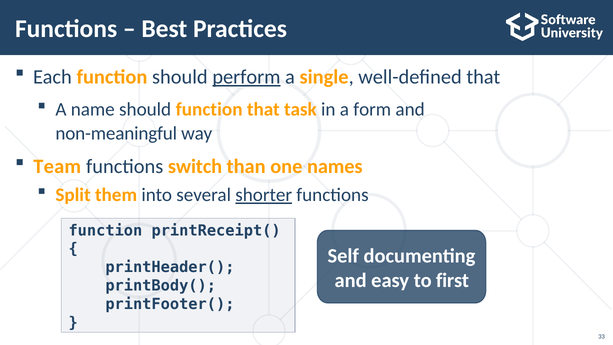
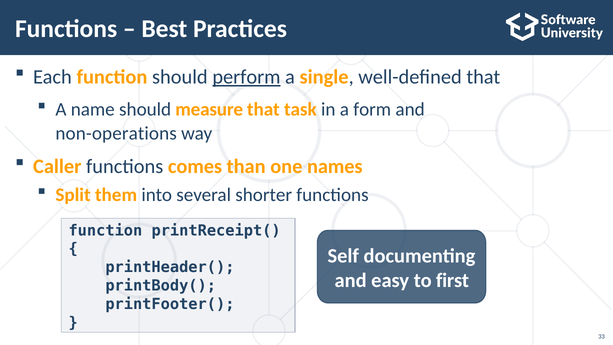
should function: function -> measure (209, 109)
non-meaningful: non-meaningful -> non-operations (116, 133)
Team: Team -> Caller (57, 166)
switch: switch -> comes (195, 166)
shorter underline: present -> none (264, 195)
